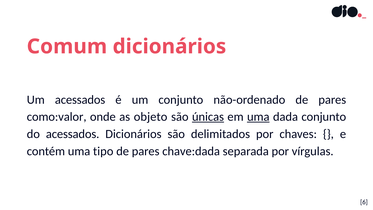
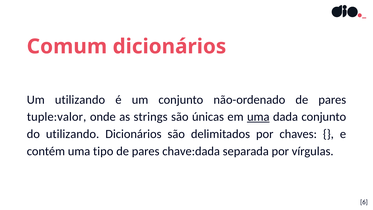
Um acessados: acessados -> utilizando (80, 100)
como:valor: como:valor -> tuple:valor (57, 117)
objeto: objeto -> strings (151, 117)
únicas underline: present -> none (208, 117)
do acessados: acessados -> utilizando (73, 134)
